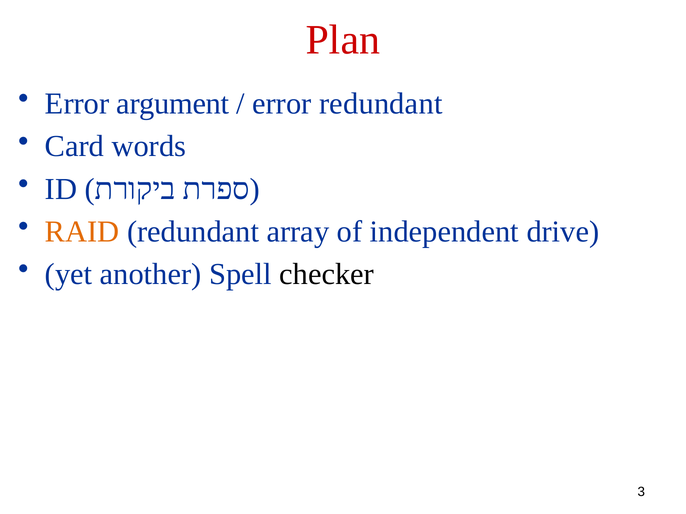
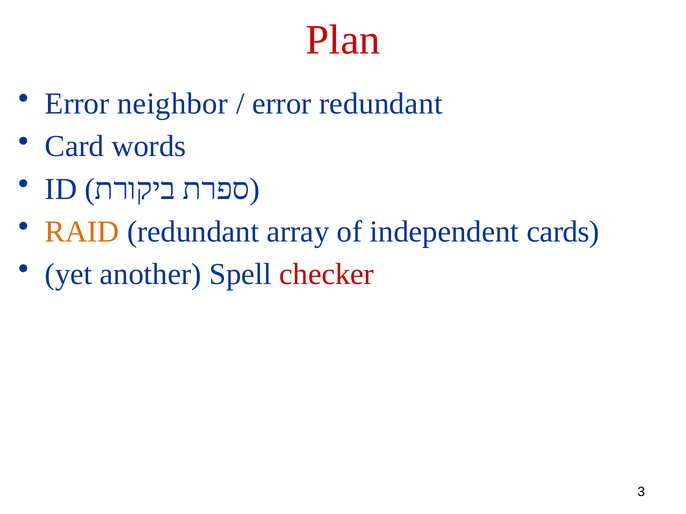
argument: argument -> neighbor (173, 104)
drive: drive -> cards (563, 232)
checker colour: black -> red (327, 275)
